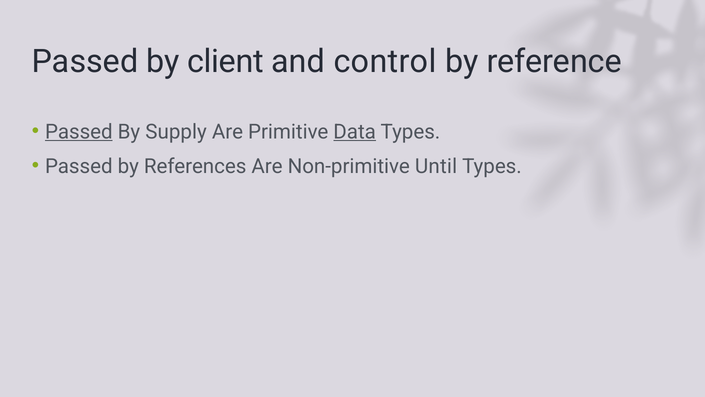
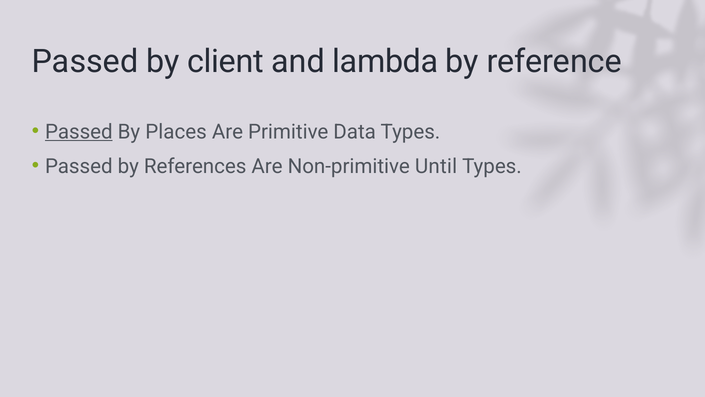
control: control -> lambda (385, 62)
Supply: Supply -> Places (176, 132)
Data underline: present -> none (355, 132)
